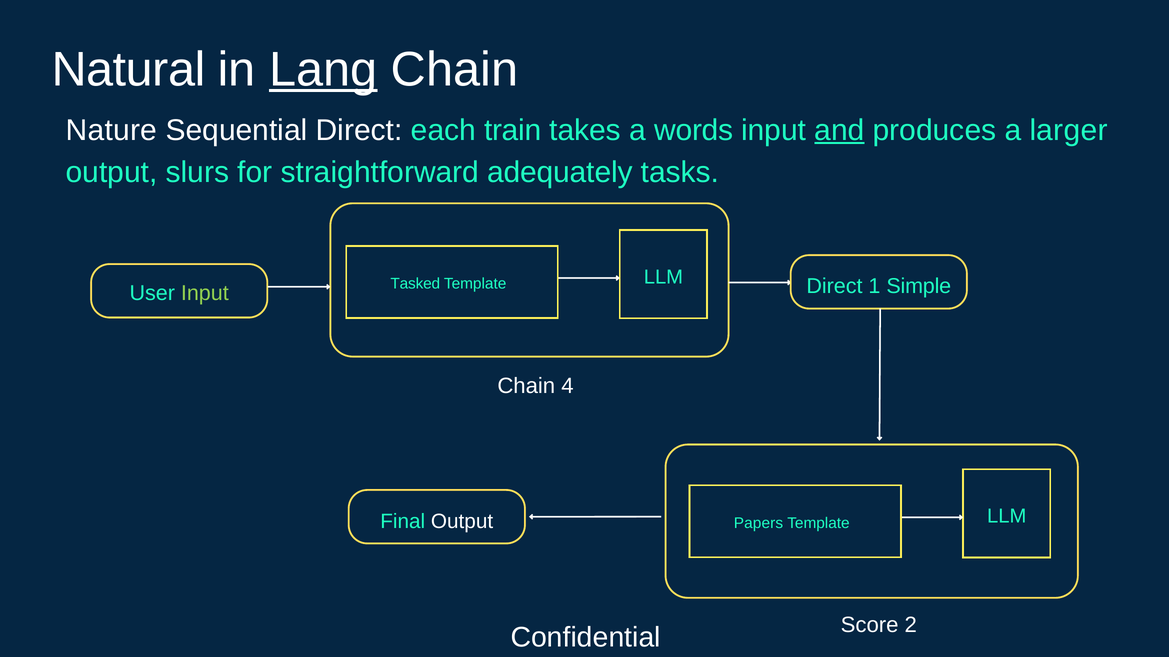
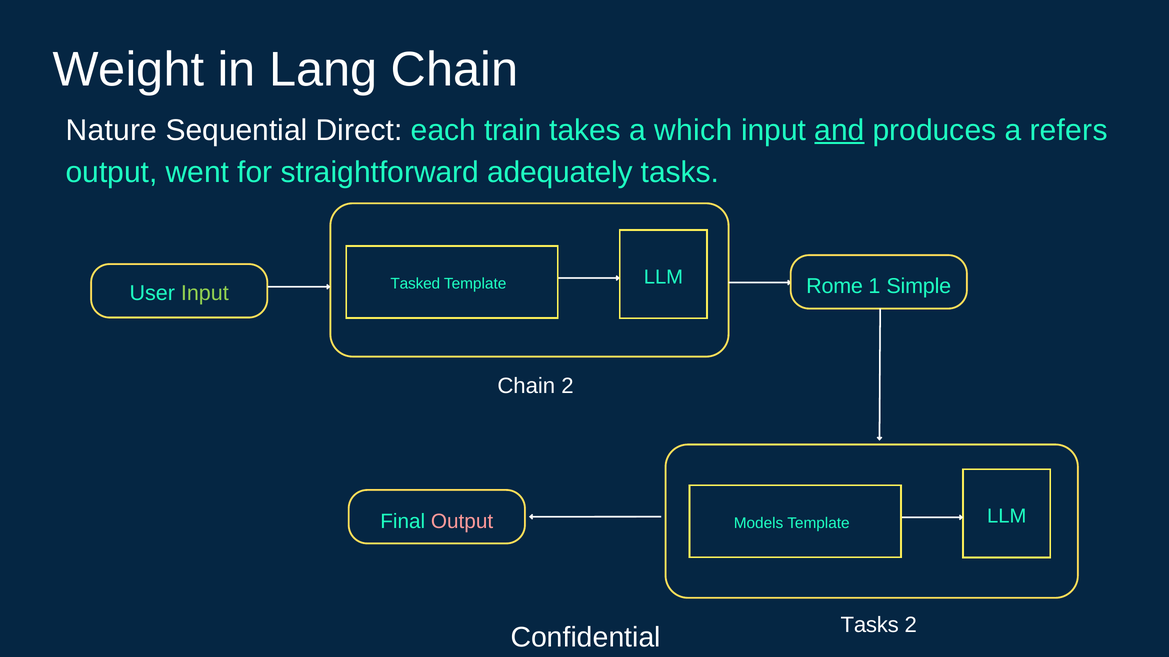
Natural: Natural -> Weight (128, 70)
Lang underline: present -> none (323, 70)
words: words -> which (693, 130)
larger: larger -> refers (1069, 130)
slurs: slurs -> went (197, 172)
Template Direct: Direct -> Rome (835, 286)
Chain 4: 4 -> 2 (567, 386)
Output colour: white -> pink (462, 522)
Papers: Papers -> Models (759, 524)
Score: Score -> Tasks (870, 626)
